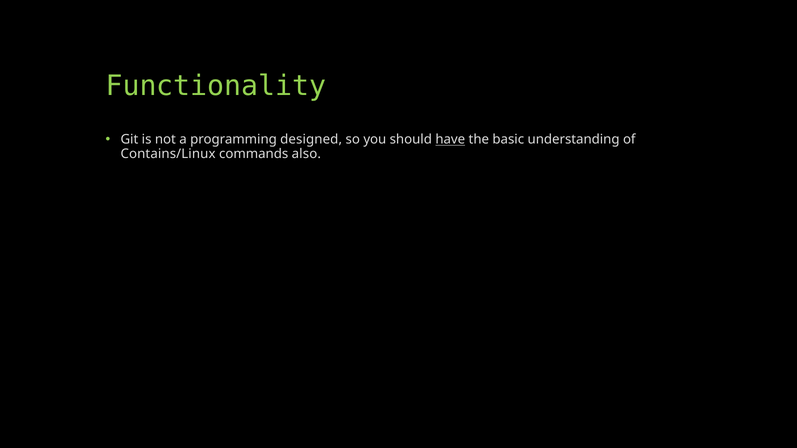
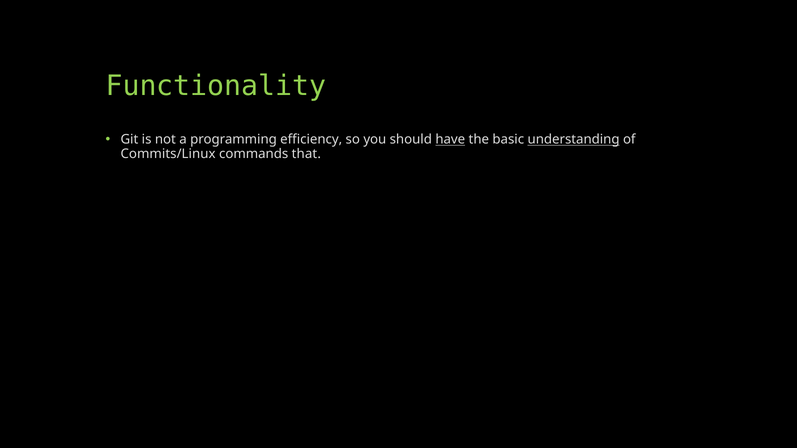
designed: designed -> efficiency (311, 140)
understanding underline: none -> present (574, 140)
Contains/Linux: Contains/Linux -> Commits/Linux (168, 154)
also: also -> that (306, 154)
